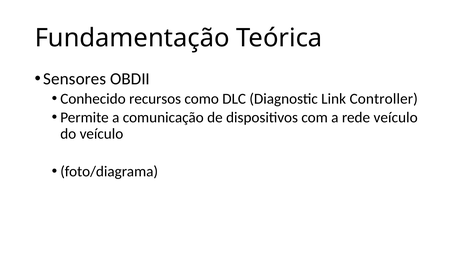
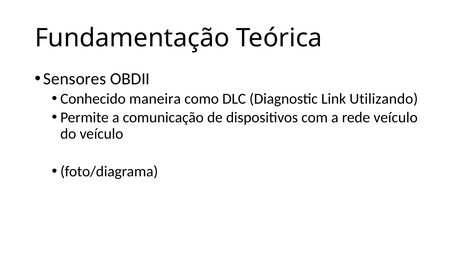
recursos: recursos -> maneira (155, 99)
Controller: Controller -> Utilizando (384, 99)
